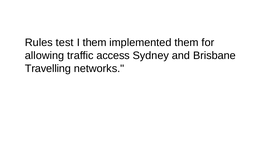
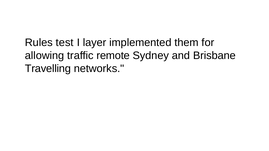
I them: them -> layer (95, 43)
access: access -> remote (113, 56)
